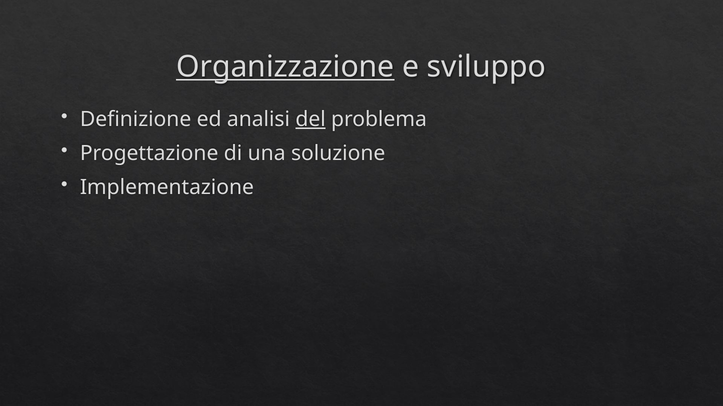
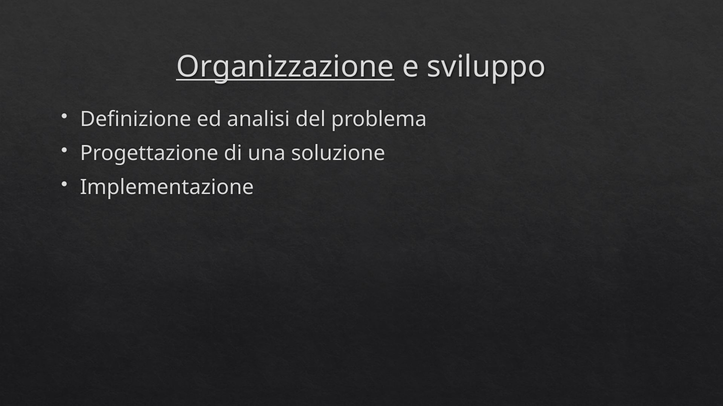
del underline: present -> none (311, 120)
